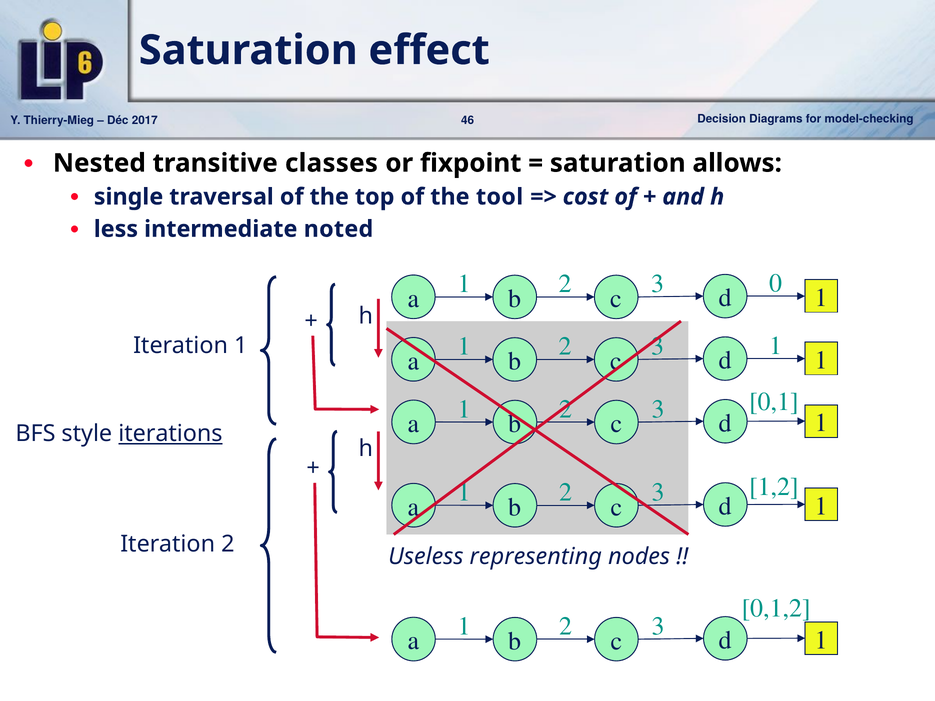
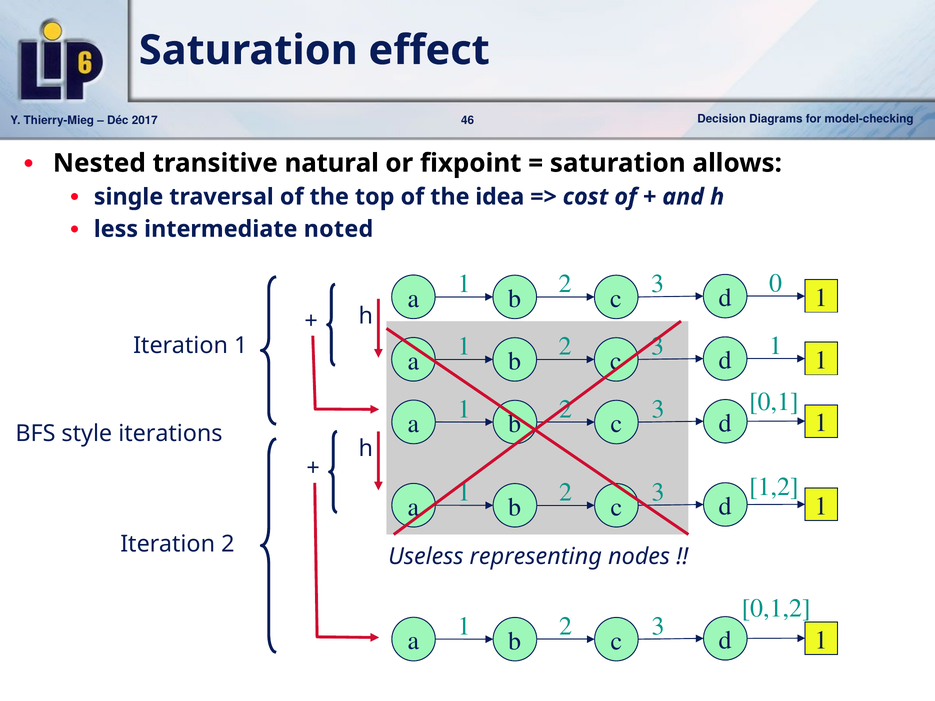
classes: classes -> natural (332, 163)
tool: tool -> idea (500, 197)
iterations underline: present -> none (170, 434)
